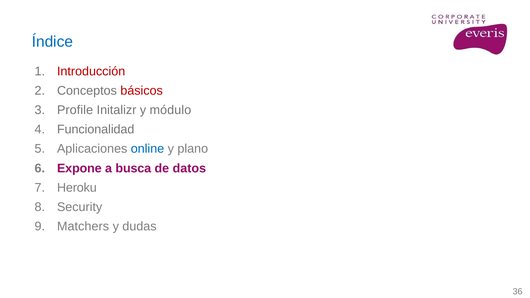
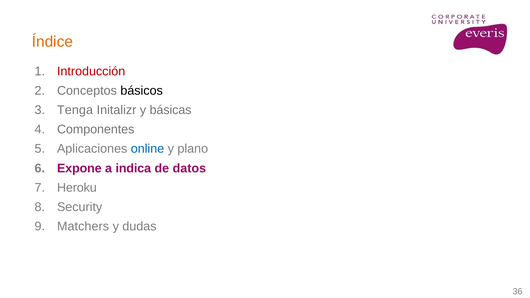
Índice colour: blue -> orange (52, 42)
básicos colour: red -> black (142, 91)
Profile: Profile -> Tenga (75, 110)
módulo: módulo -> básicas (171, 110)
Funcionalidad: Funcionalidad -> Componentes (96, 130)
busca: busca -> indica (133, 168)
